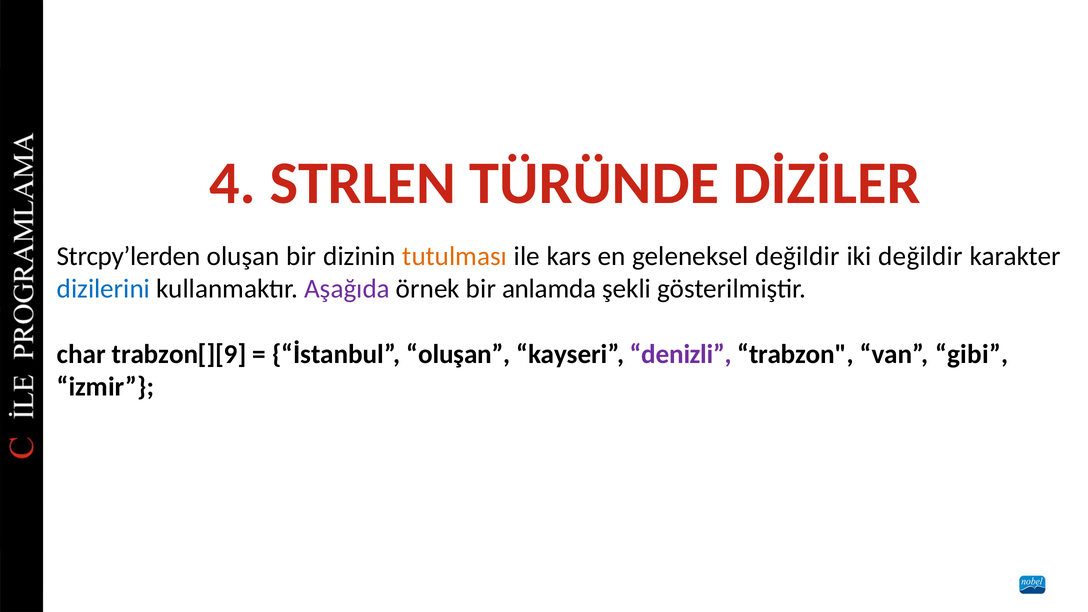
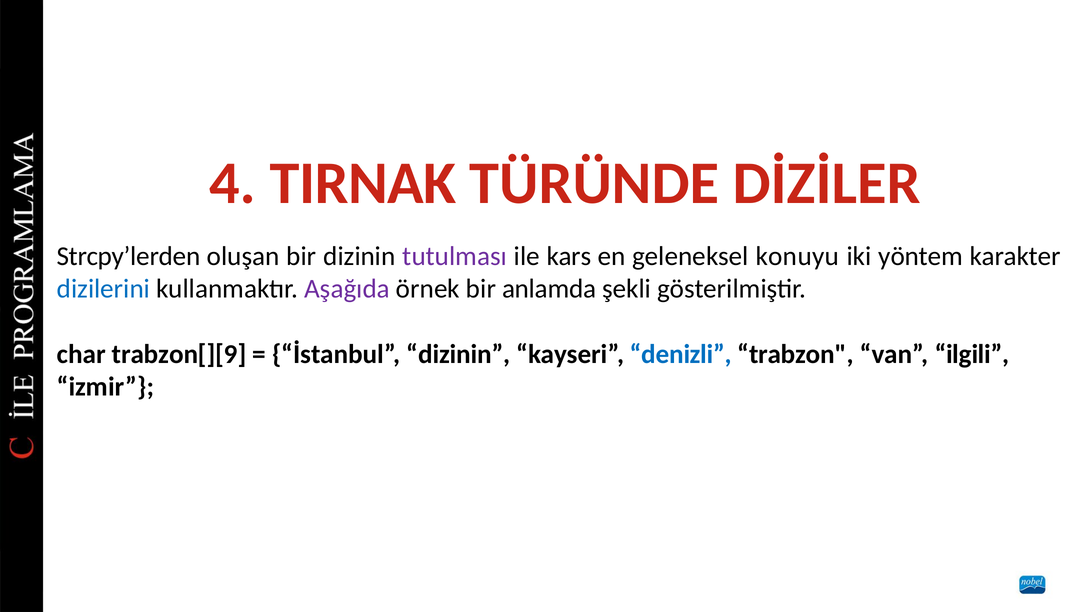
STRLEN: STRLEN -> TIRNAK (363, 183)
tutulması colour: orange -> purple (455, 256)
geleneksel değildir: değildir -> konuyu (797, 256)
iki değildir: değildir -> yöntem (921, 256)
İstanbul oluşan: oluşan -> dizinin (458, 354)
denizli colour: purple -> blue (681, 354)
gibi: gibi -> ilgili (972, 354)
